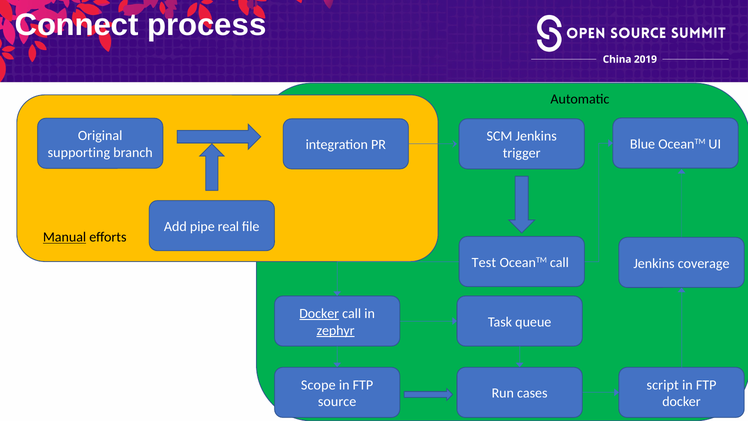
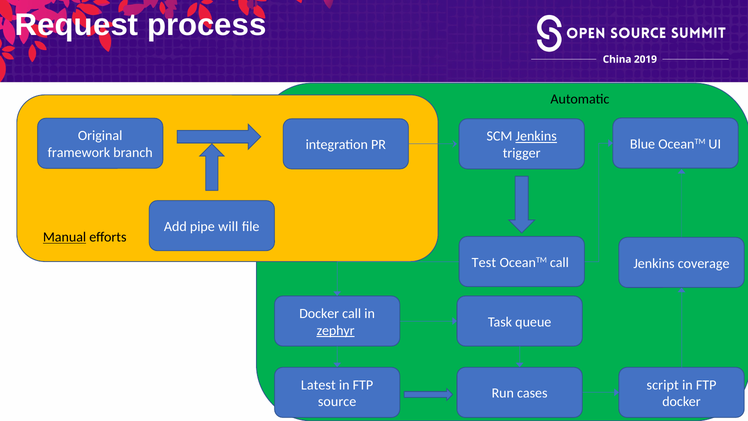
Connect: Connect -> Request (76, 25)
Jenkins underline: none -> present (536, 136)
supporting: supporting -> framework (79, 153)
real: real -> will (228, 226)
Docker underline: present -> none (319, 313)
Scope: Scope -> Latest (318, 385)
